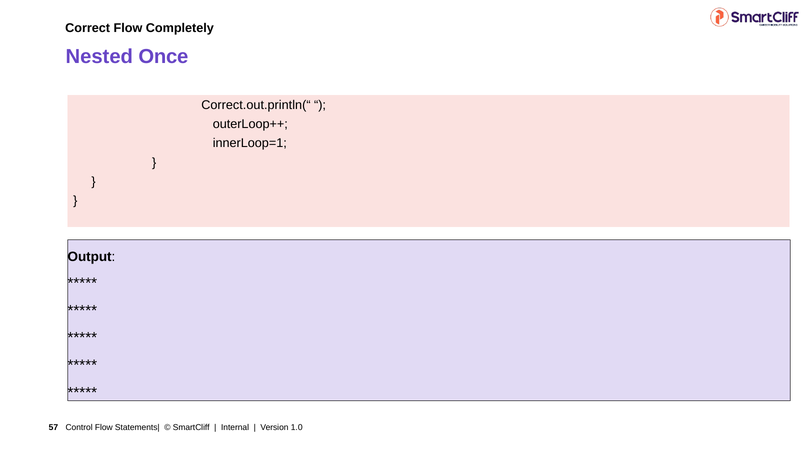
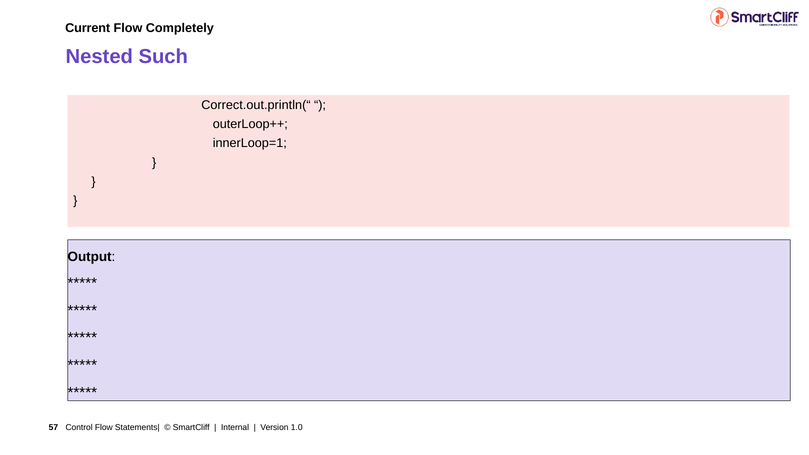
Correct: Correct -> Current (88, 28)
Once: Once -> Such (163, 56)
